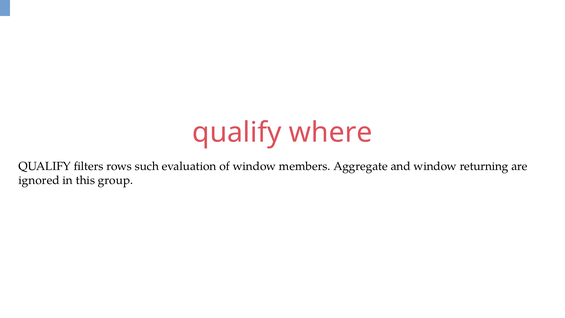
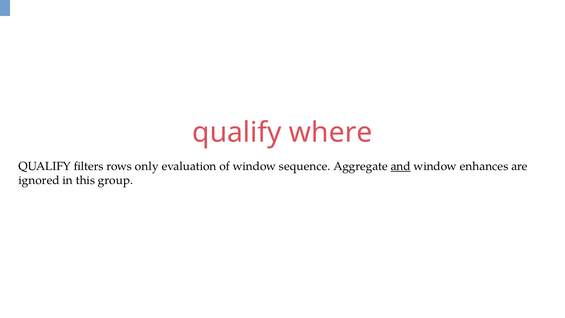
such: such -> only (147, 166)
members: members -> sequence (305, 166)
and underline: none -> present (401, 166)
returning: returning -> enhances (484, 166)
